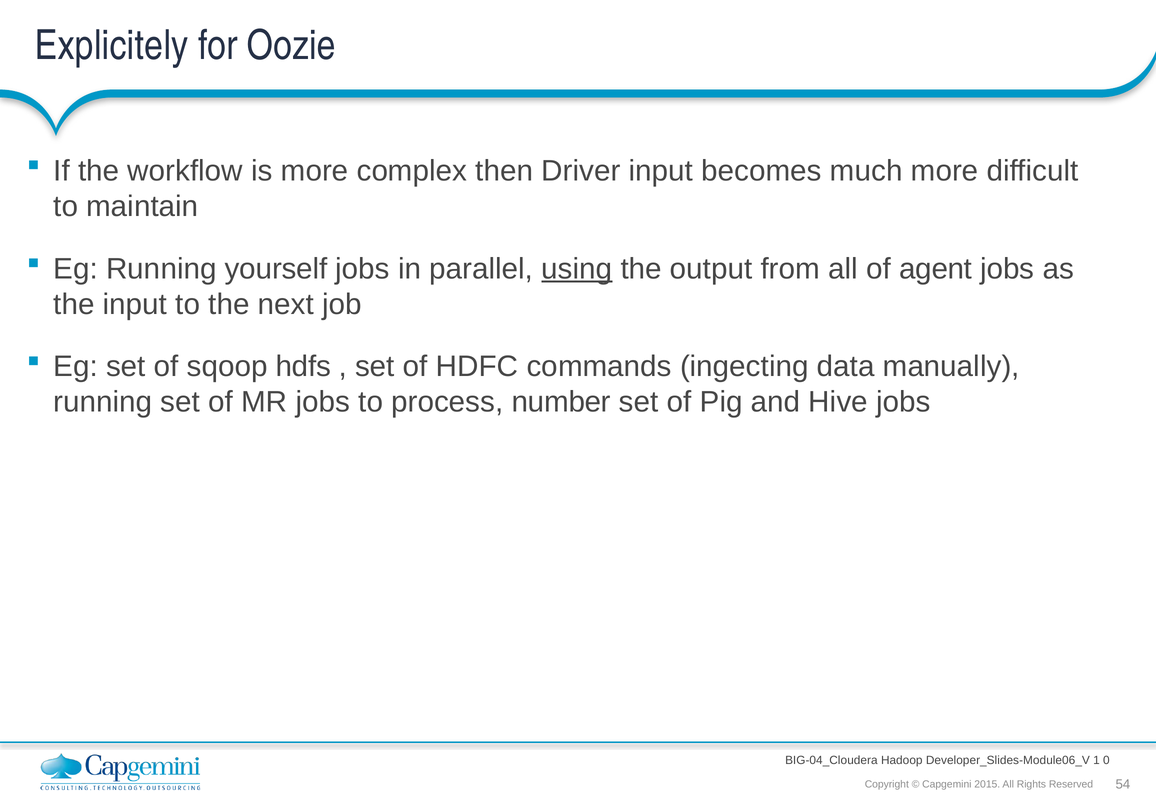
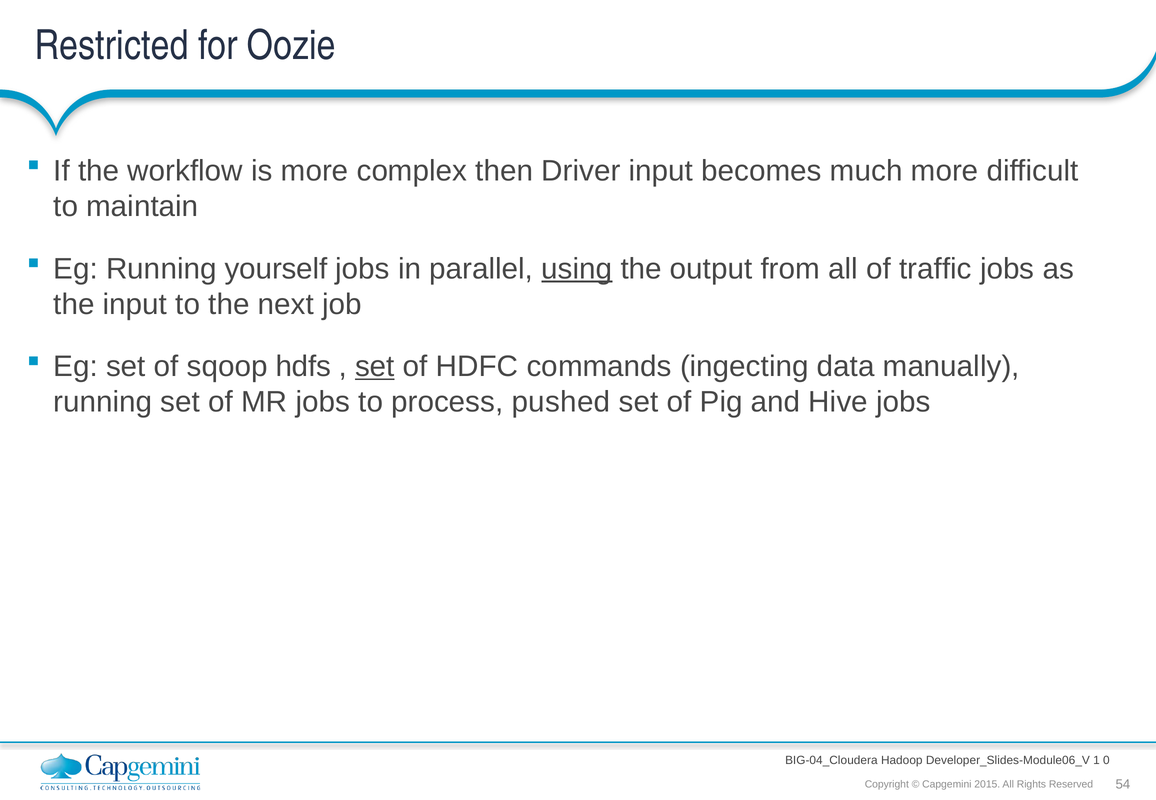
Explicitely: Explicitely -> Restricted (112, 46)
agent: agent -> traffic (935, 269)
set underline: none -> present (375, 367)
number: number -> pushed (561, 402)
